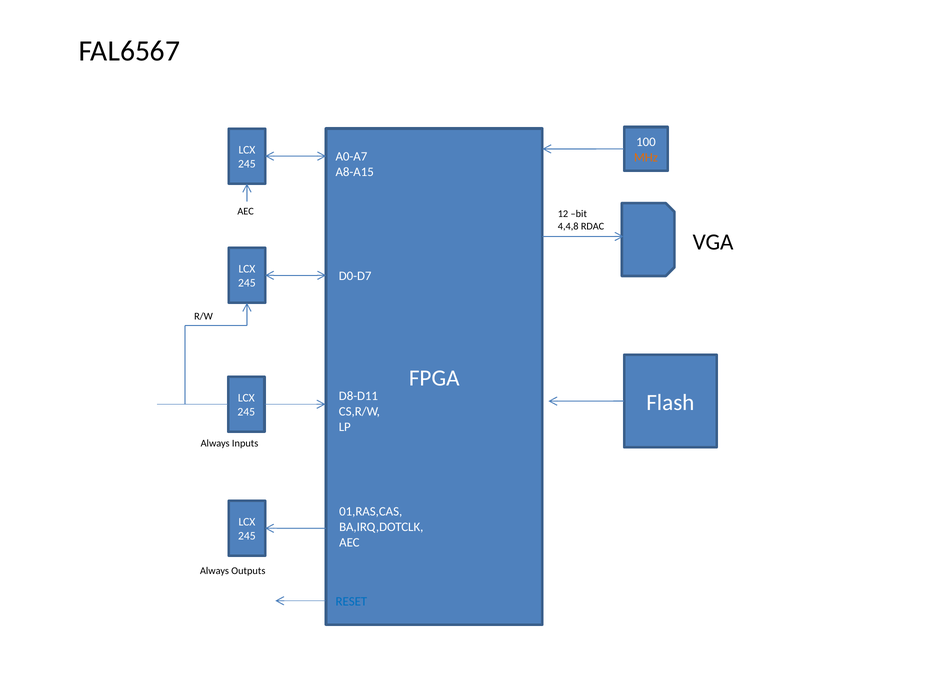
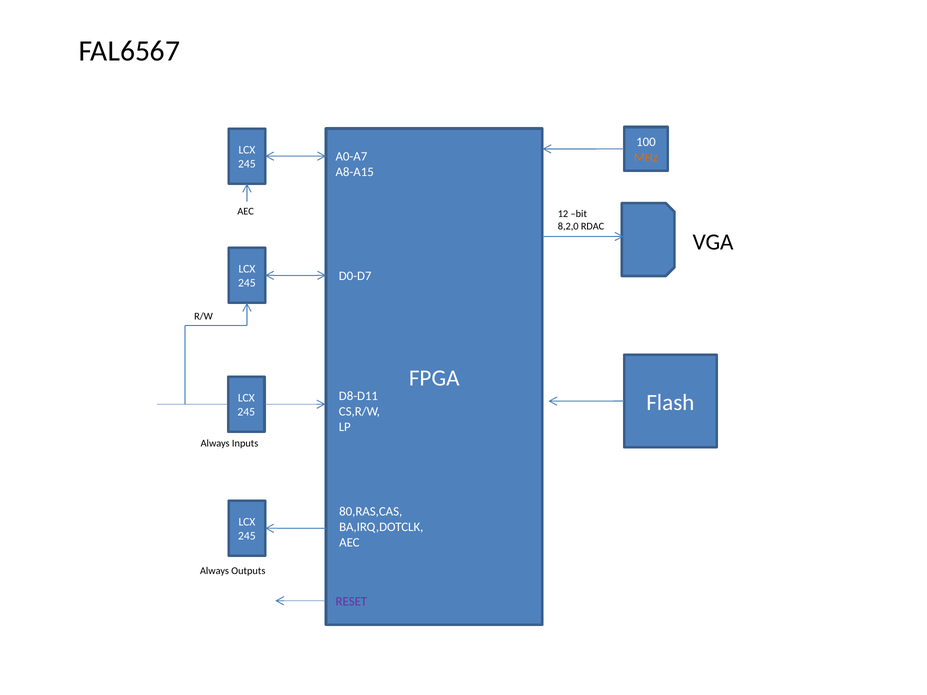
4,4,8: 4,4,8 -> 8,2,0 (568, 226)
01,RAS,CAS: 01,RAS,CAS -> 80,RAS,CAS (371, 512)
RESET colour: blue -> purple (351, 602)
